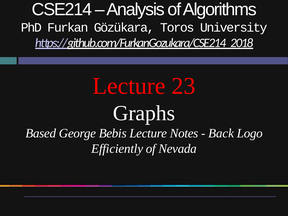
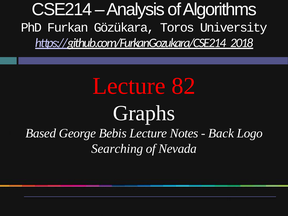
23: 23 -> 82 (184, 86)
Efficiently: Efficiently -> Searching (117, 149)
